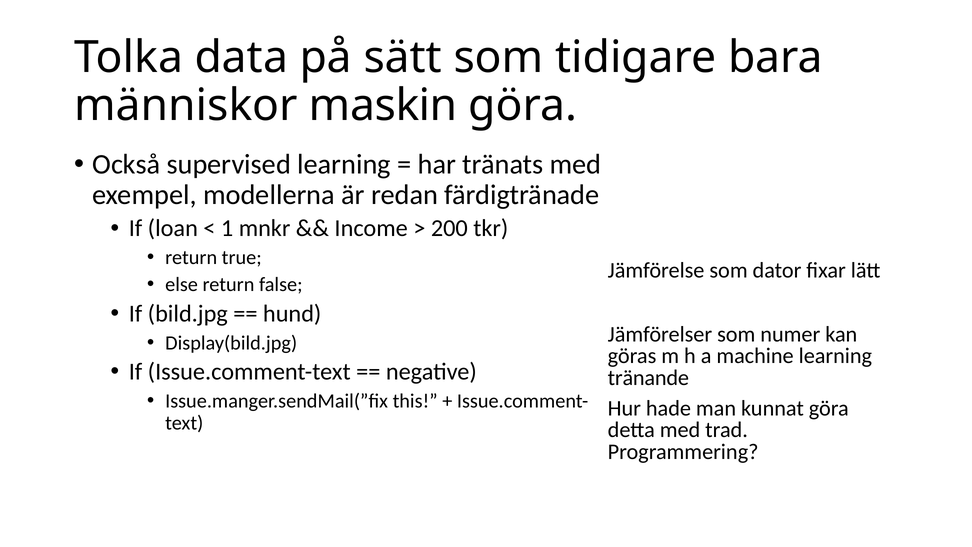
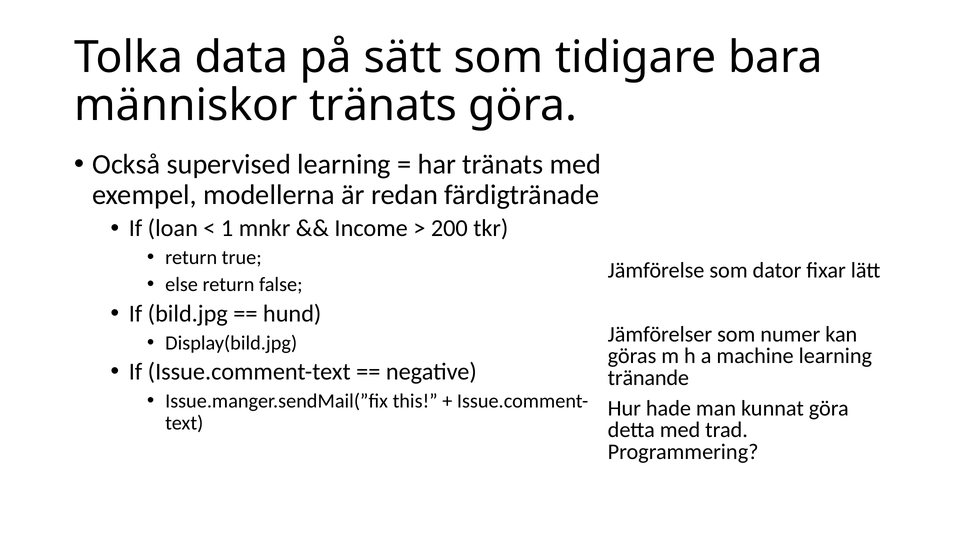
människor maskin: maskin -> tränats (383, 106)
